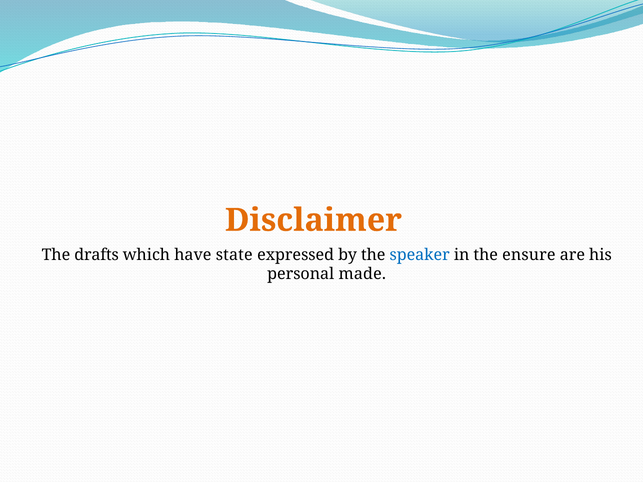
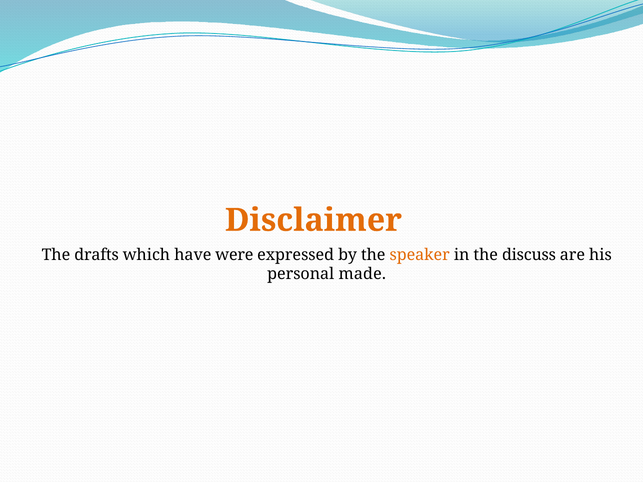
state: state -> were (234, 255)
speaker colour: blue -> orange (420, 255)
ensure: ensure -> discuss (529, 255)
